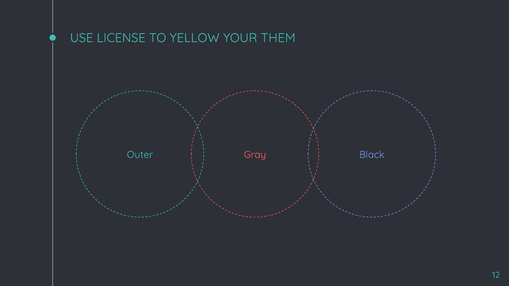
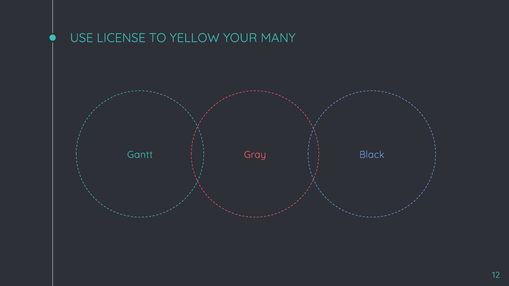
THEM: THEM -> MANY (278, 38)
Outer: Outer -> Gantt (140, 155)
